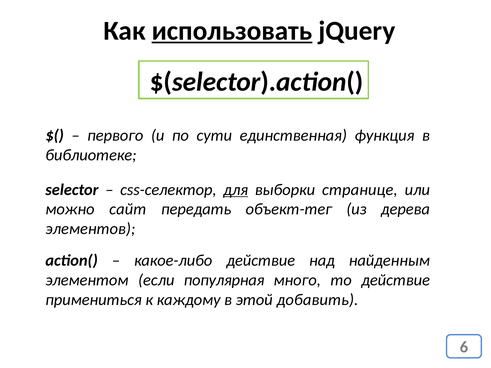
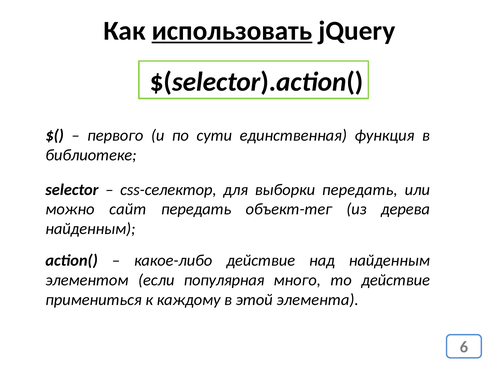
для underline: present -> none (236, 190)
выборки странице: странице -> передать (360, 190)
элементов: элементов -> найденным (90, 229)
добавить: добавить -> элемента (318, 300)
